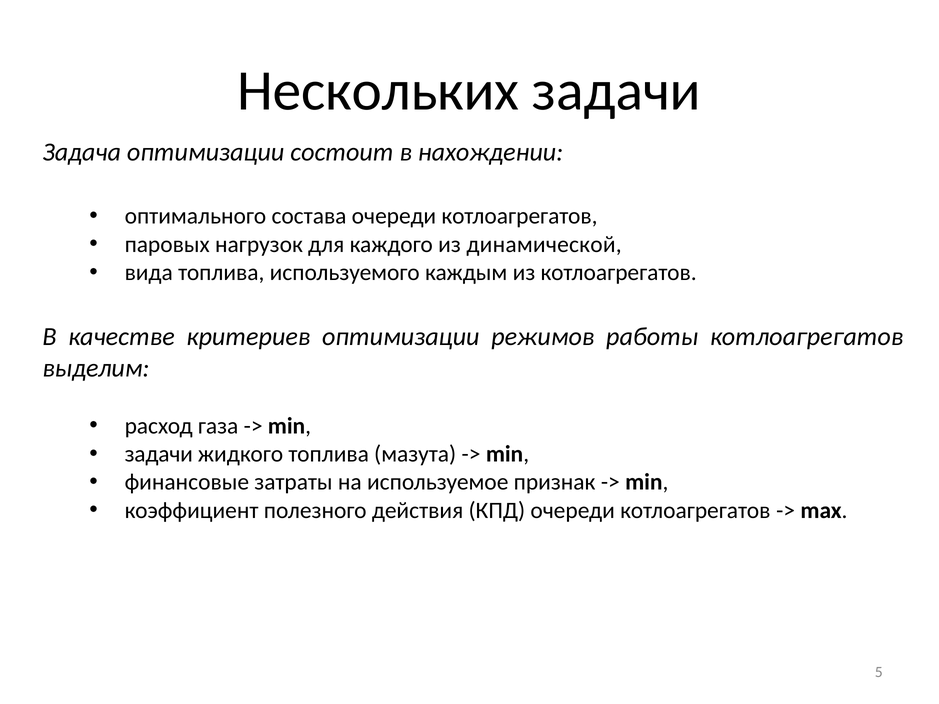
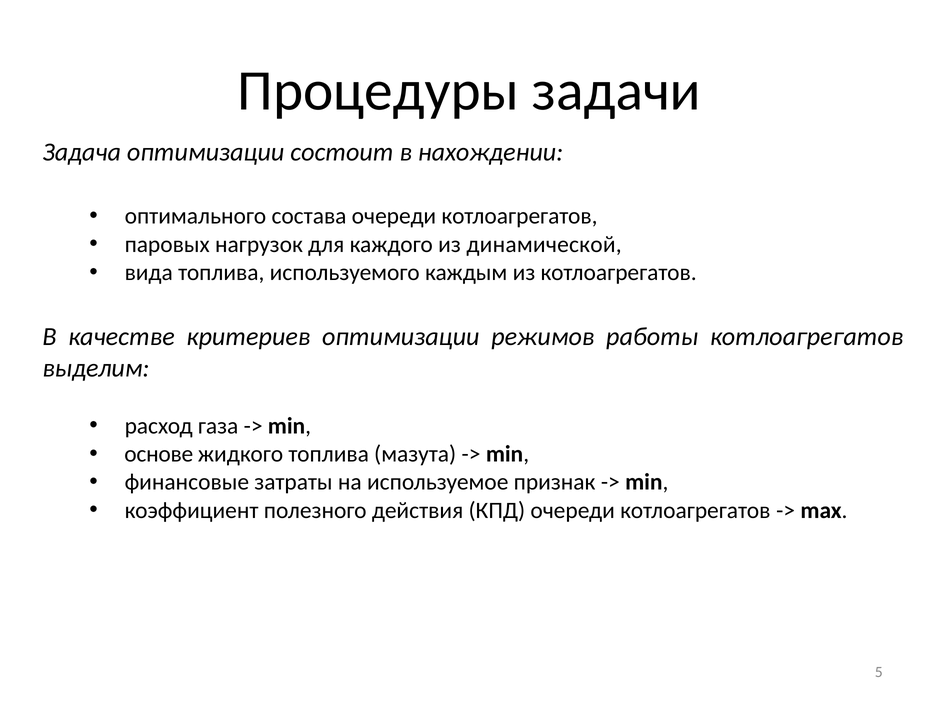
Нескольких: Нескольких -> Процедуры (378, 91)
задачи: задачи -> основе (159, 454)
